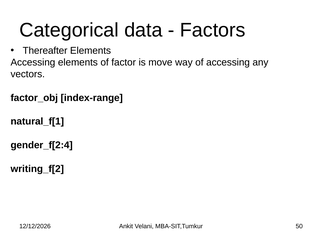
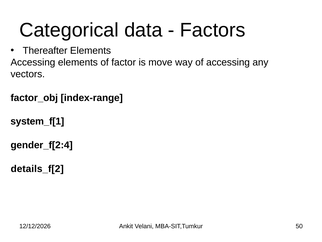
natural_f[1: natural_f[1 -> system_f[1 (37, 121)
writing_f[2: writing_f[2 -> details_f[2 (37, 168)
